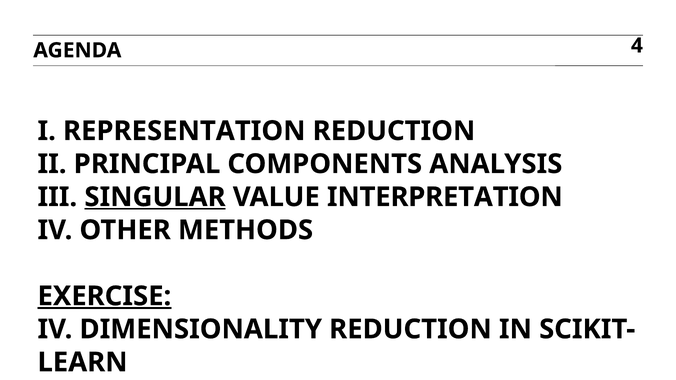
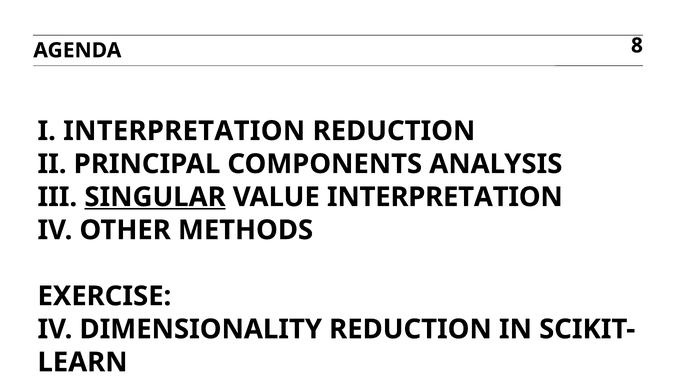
4: 4 -> 8 (637, 45)
I REPRESENTATION: REPRESENTATION -> INTERPRETATION (184, 131)
EXERCISE underline: present -> none (104, 296)
